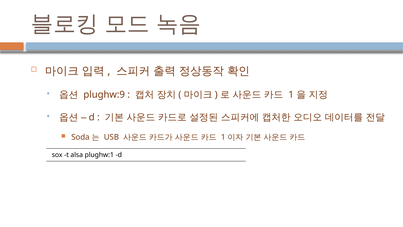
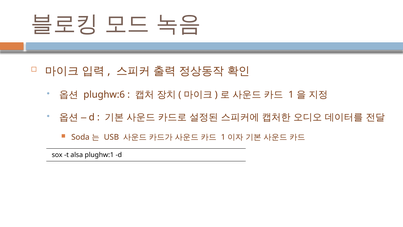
plughw:9: plughw:9 -> plughw:6 (104, 95)
